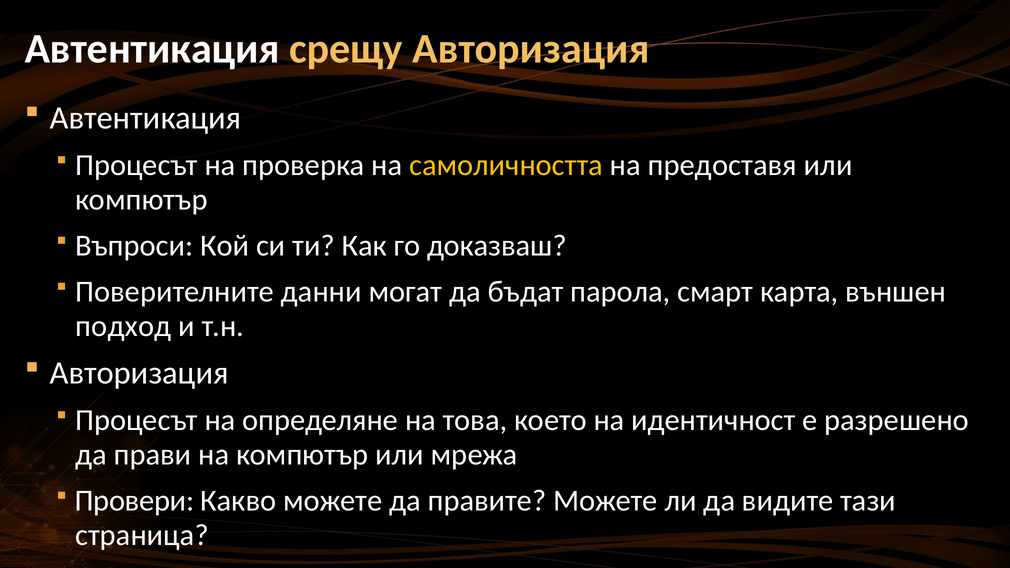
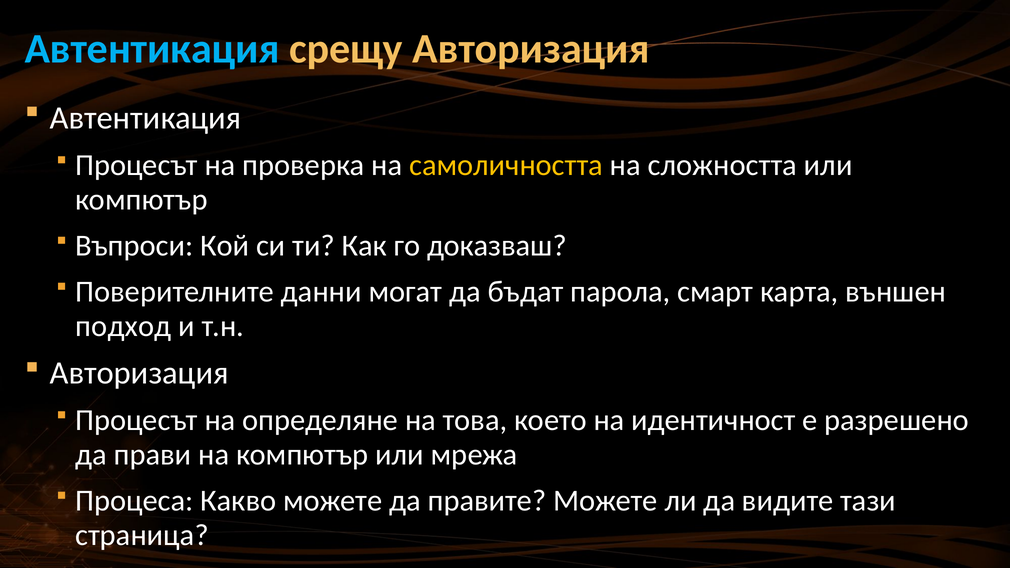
Автентикация colour: white -> light blue (152, 49)
предоставя: предоставя -> сложността (722, 165)
Провери: Провери -> Процеса (134, 501)
